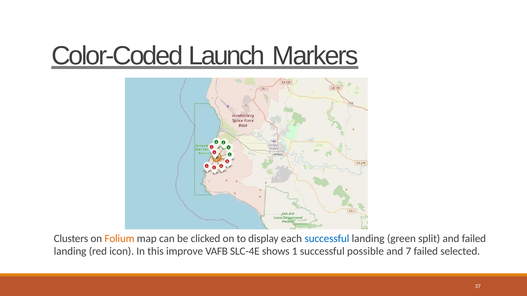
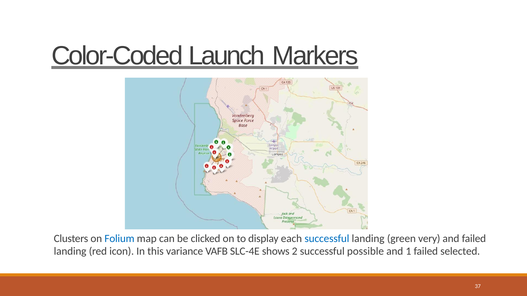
Folium colour: orange -> blue (119, 239)
split: split -> very (429, 239)
improve: improve -> variance (185, 252)
1: 1 -> 2 (295, 252)
7: 7 -> 1 (408, 252)
